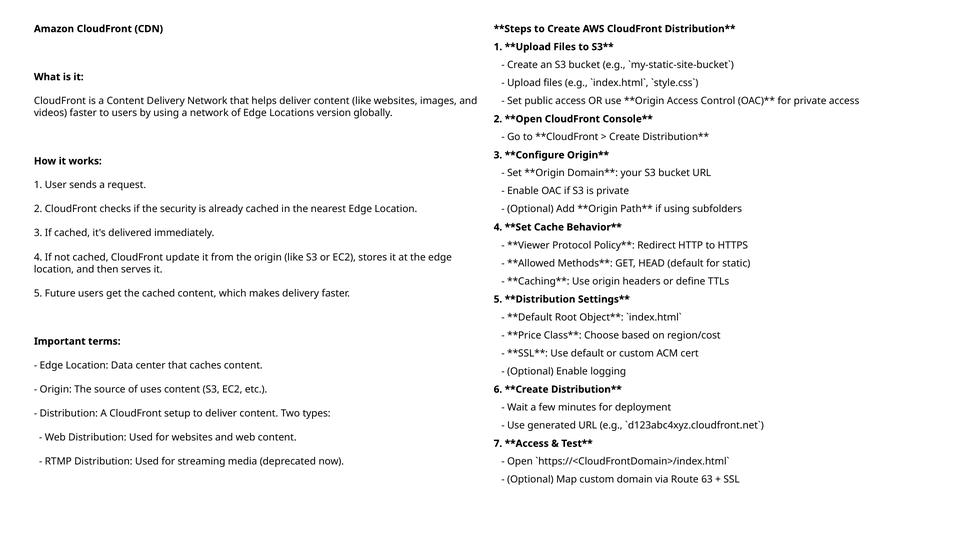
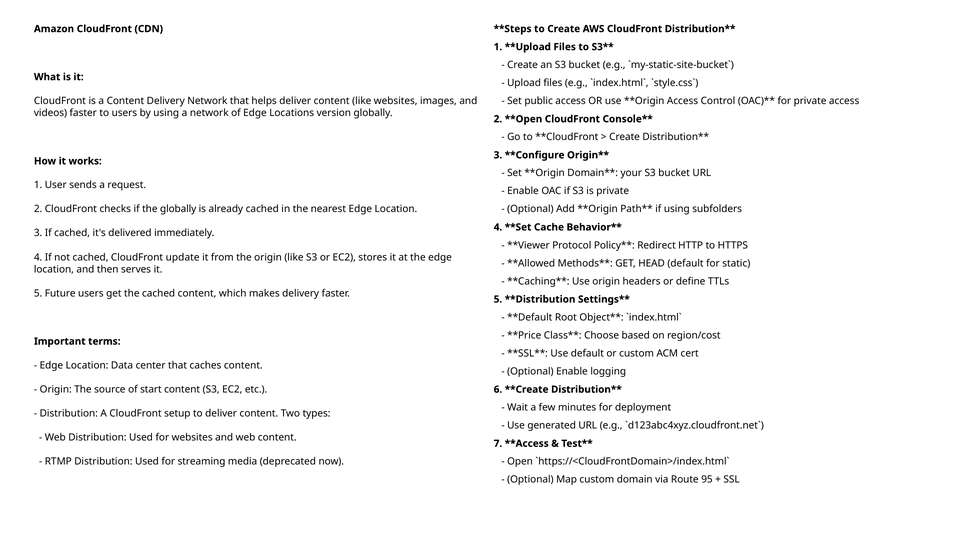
the security: security -> globally (178, 209)
uses: uses -> start (151, 390)
63: 63 -> 95 (707, 480)
